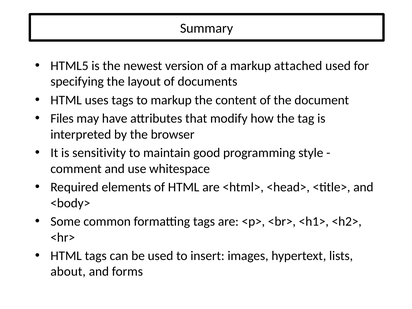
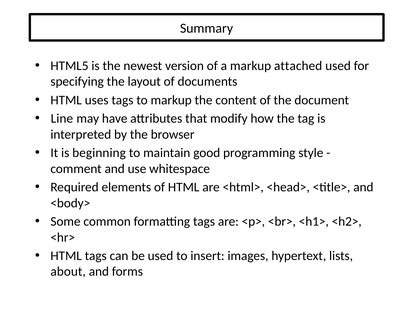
Files: Files -> Line (62, 119)
sensitivity: sensitivity -> beginning (99, 153)
